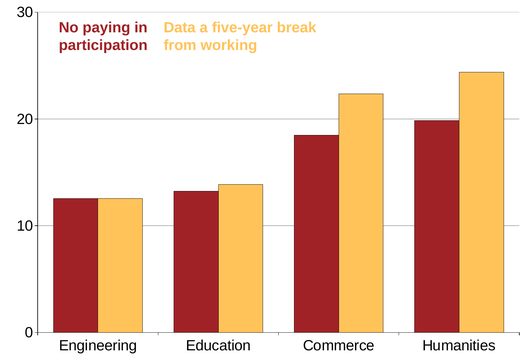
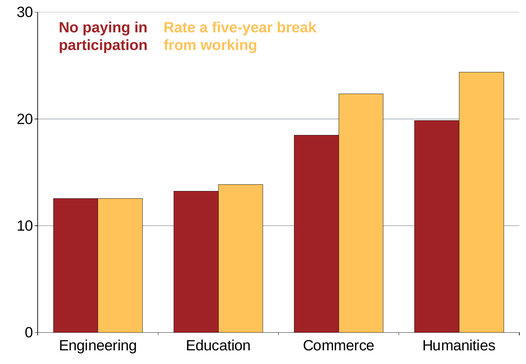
Data: Data -> Rate (180, 28)
